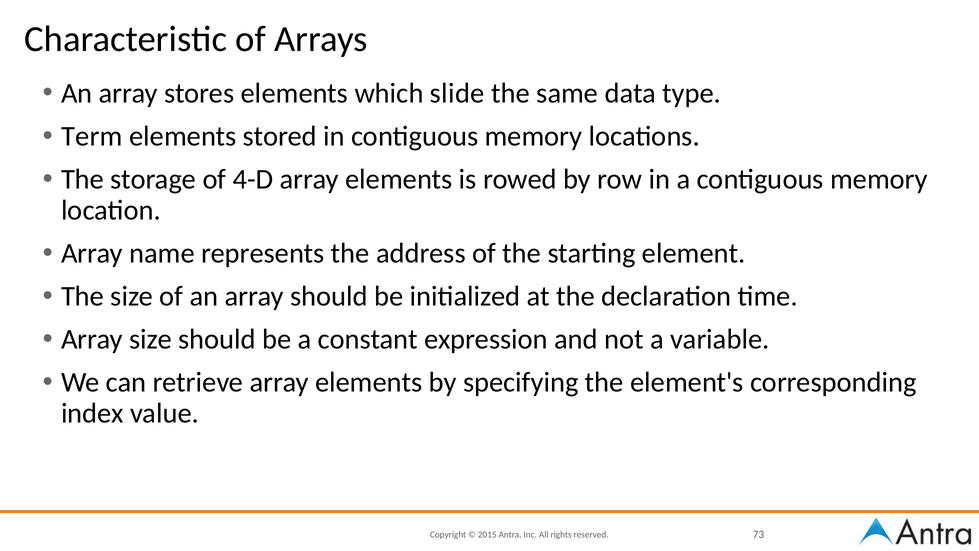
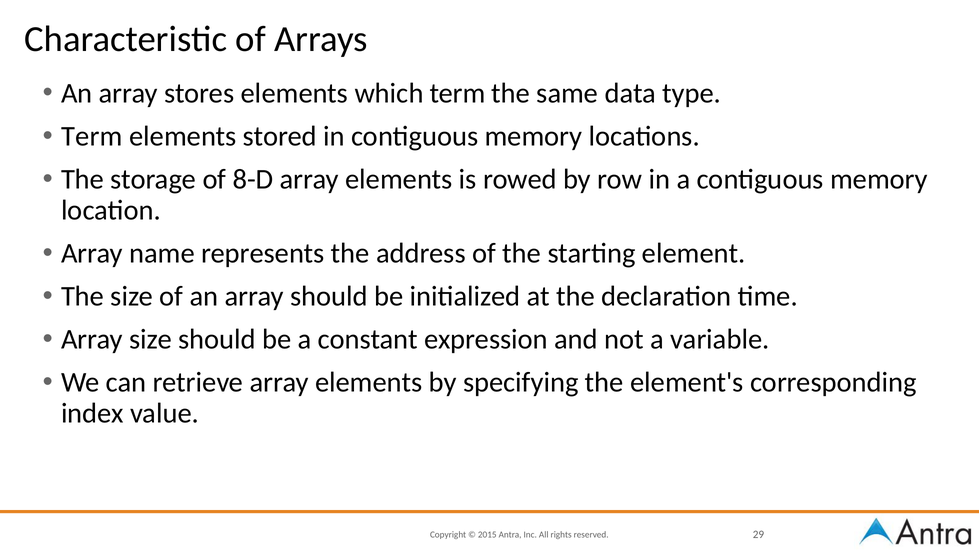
which slide: slide -> term (458, 93)
4-D: 4-D -> 8-D (253, 179)
73: 73 -> 29 (758, 535)
